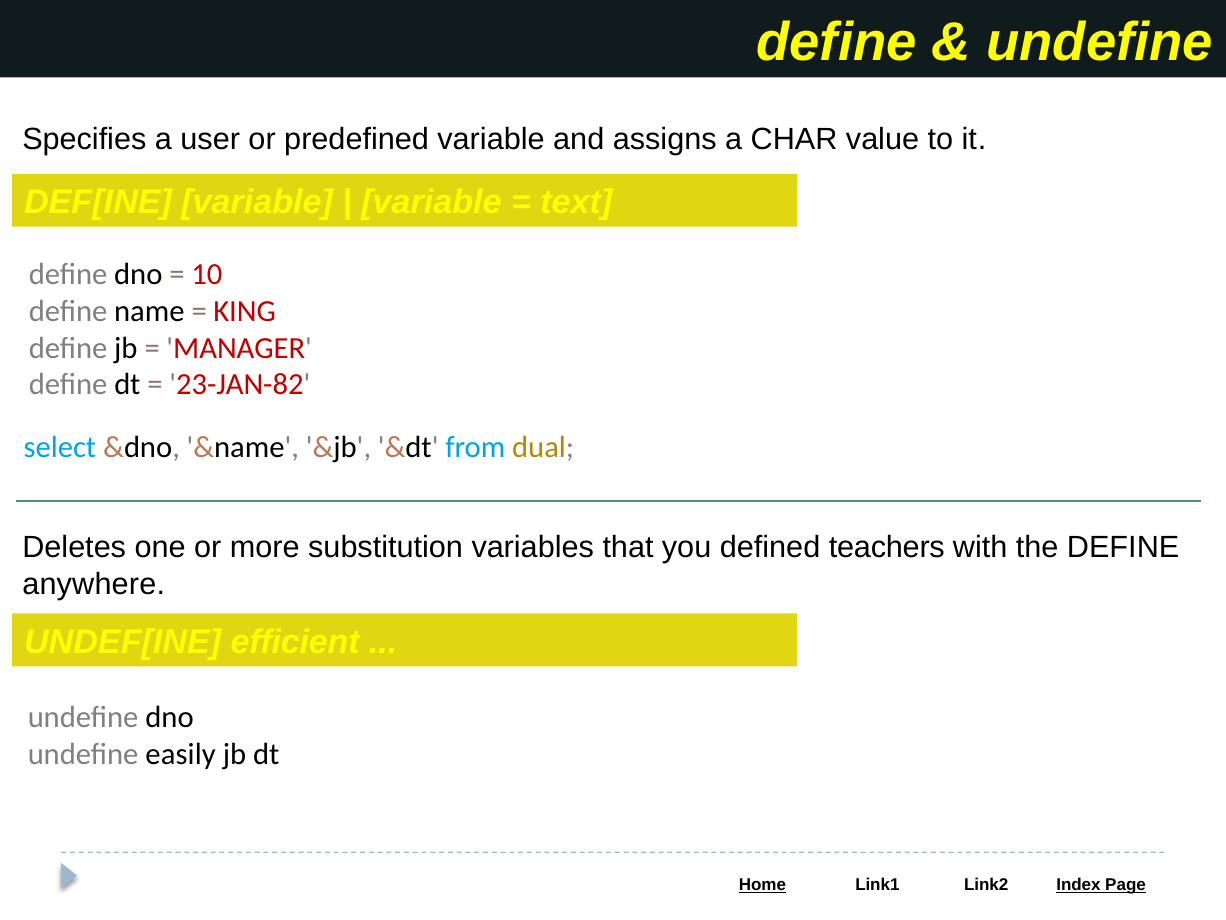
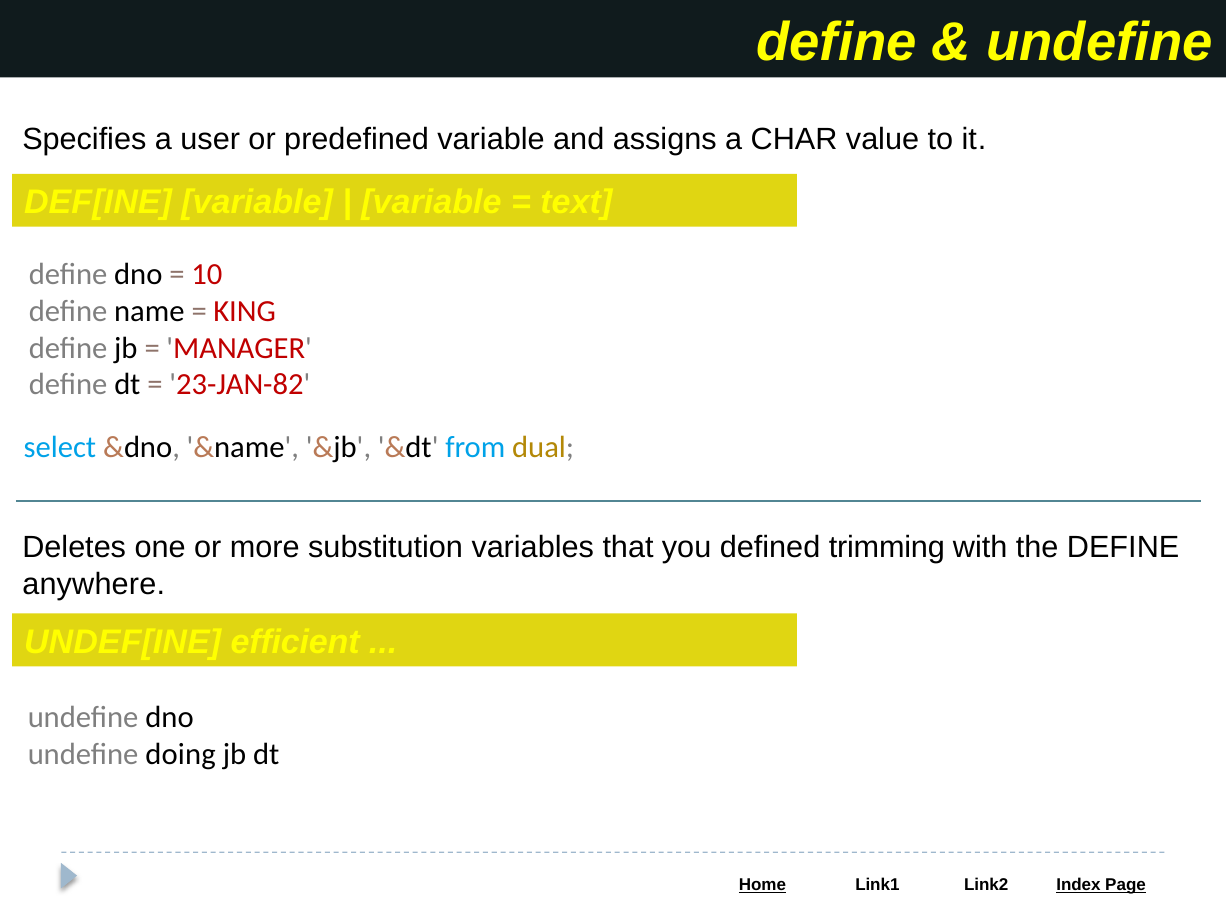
teachers: teachers -> trimming (887, 548)
easily: easily -> doing (181, 754)
